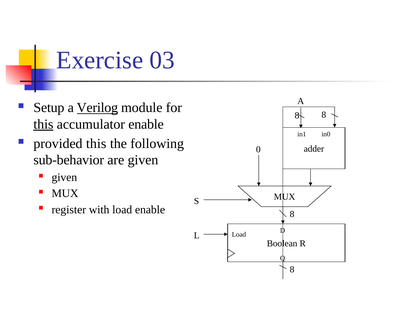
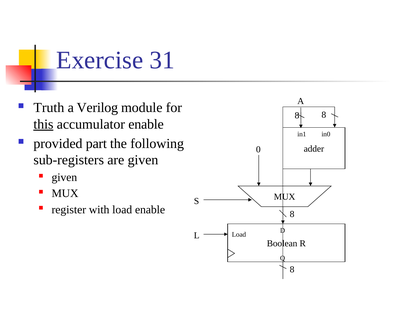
03: 03 -> 31 (162, 60)
Setup: Setup -> Truth (49, 108)
Verilog underline: present -> none (97, 108)
provided this: this -> part (96, 144)
sub-behavior: sub-behavior -> sub-registers (69, 160)
